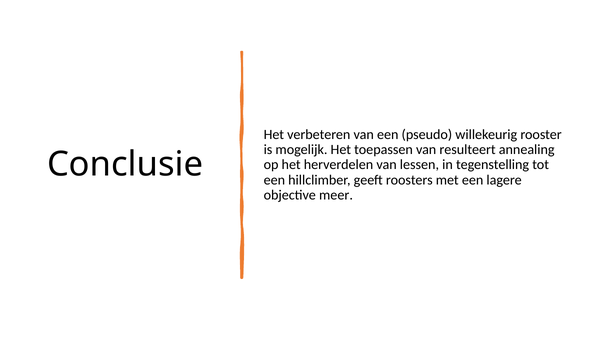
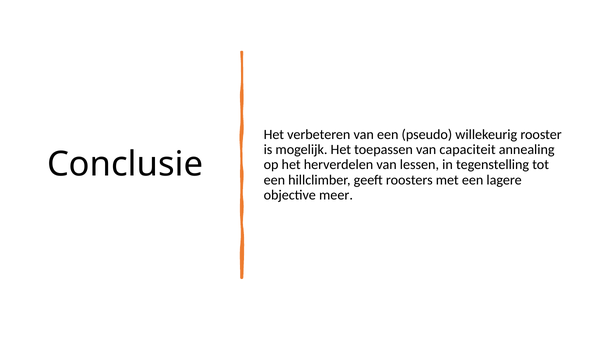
resulteert: resulteert -> capaciteit (468, 150)
